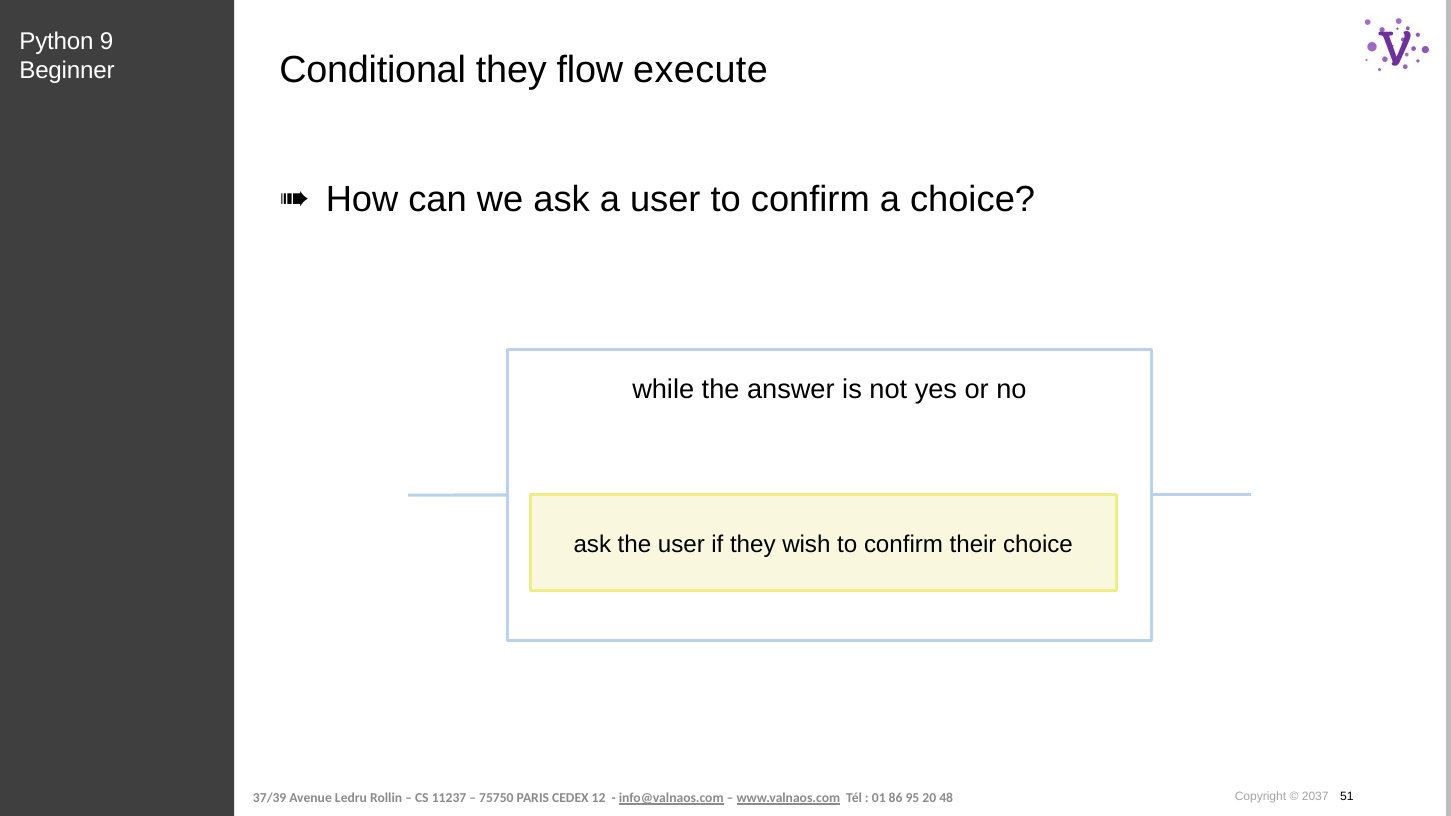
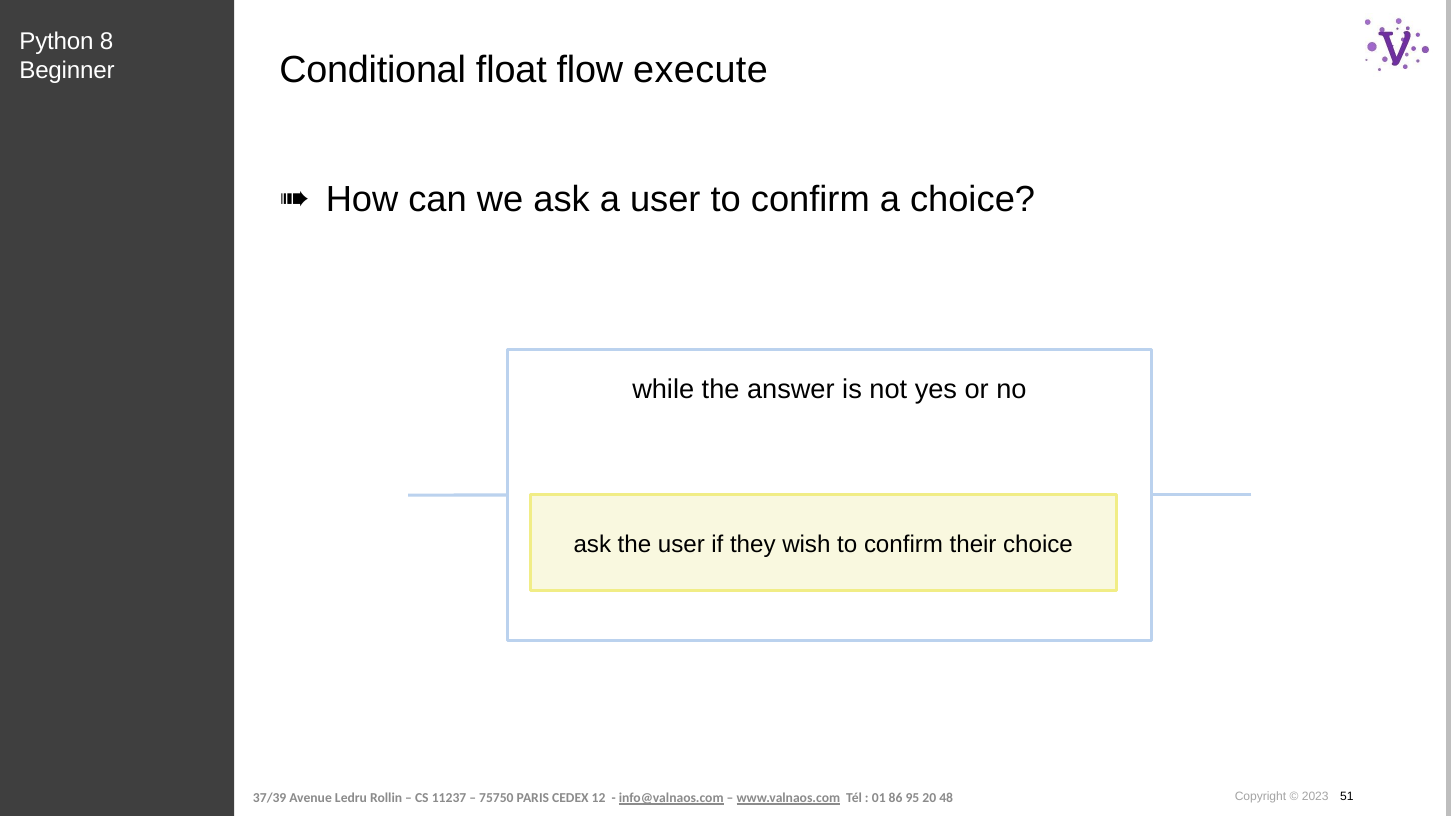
9: 9 -> 8 (107, 42)
Conditional they: they -> float (511, 70)
2037: 2037 -> 2023 (1315, 797)
